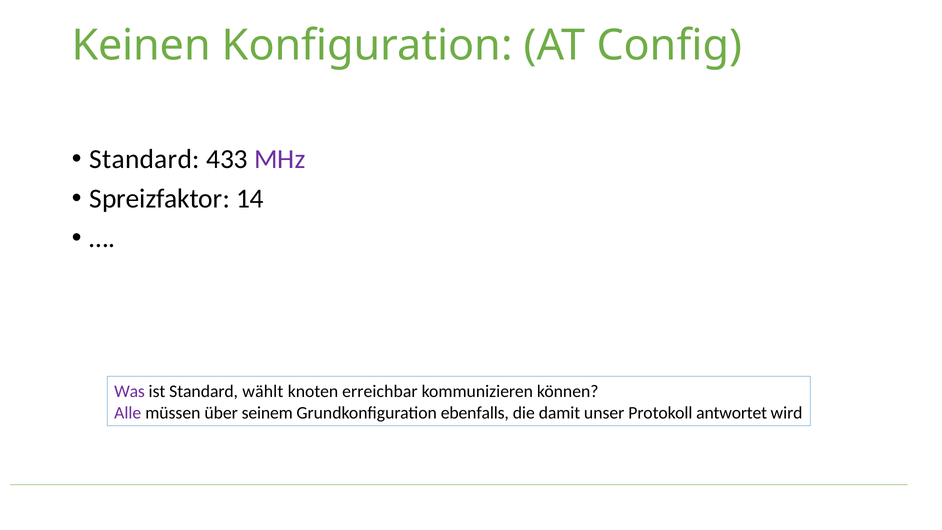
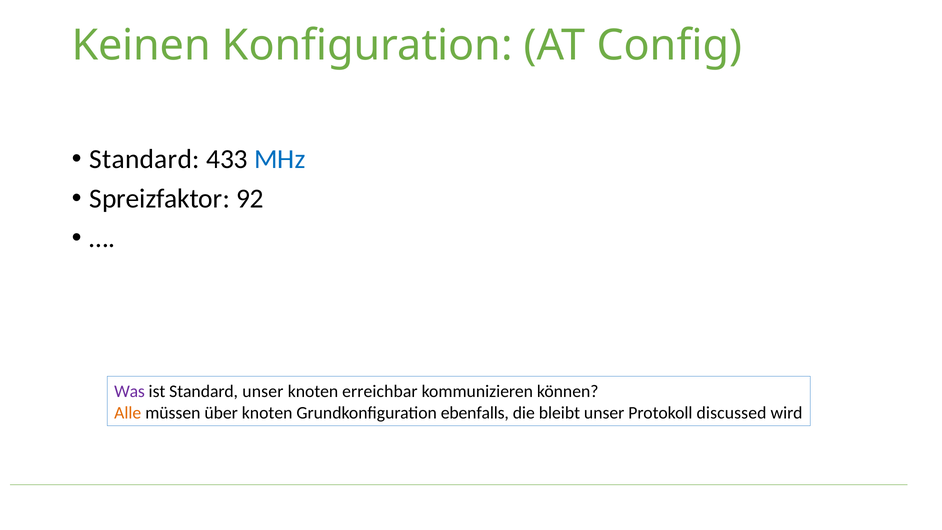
MHz colour: purple -> blue (280, 159)
14: 14 -> 92 (250, 199)
Standard wählt: wählt -> unser (263, 391)
Alle colour: purple -> orange (128, 413)
über seinem: seinem -> knoten (267, 413)
damit: damit -> bleibt (559, 413)
antwortet: antwortet -> discussed (732, 413)
